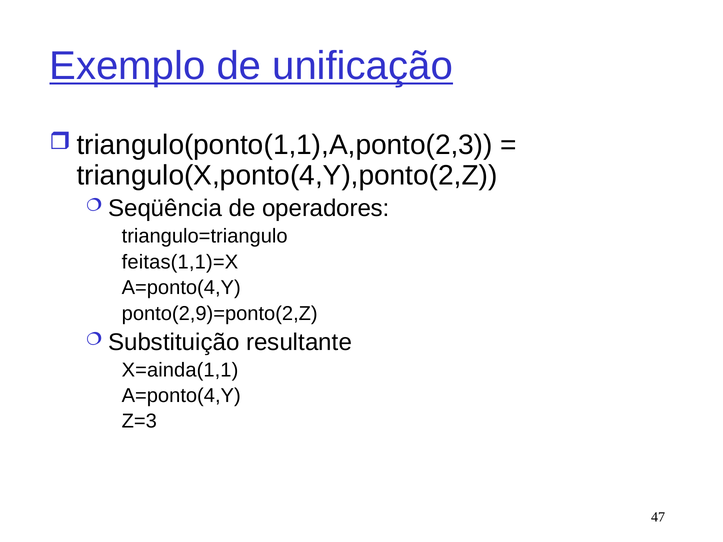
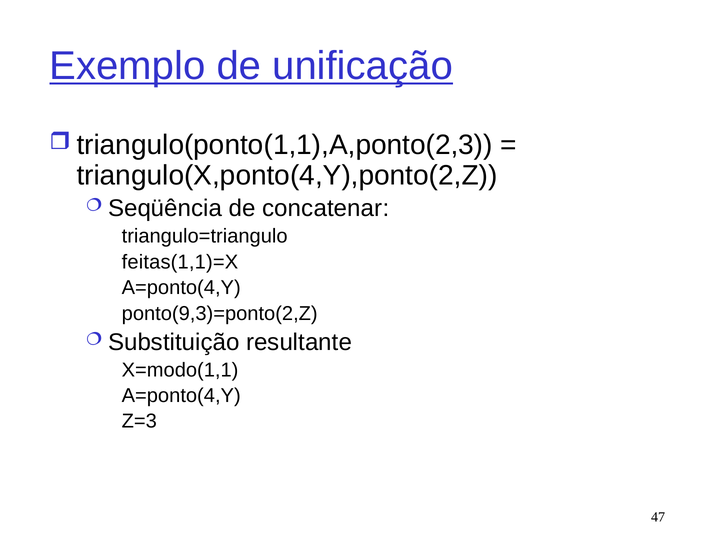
operadores: operadores -> concatenar (326, 209)
ponto(2,9)=ponto(2,Z: ponto(2,9)=ponto(2,Z -> ponto(9,3)=ponto(2,Z (220, 314)
X=ainda(1,1: X=ainda(1,1 -> X=modo(1,1 (180, 370)
